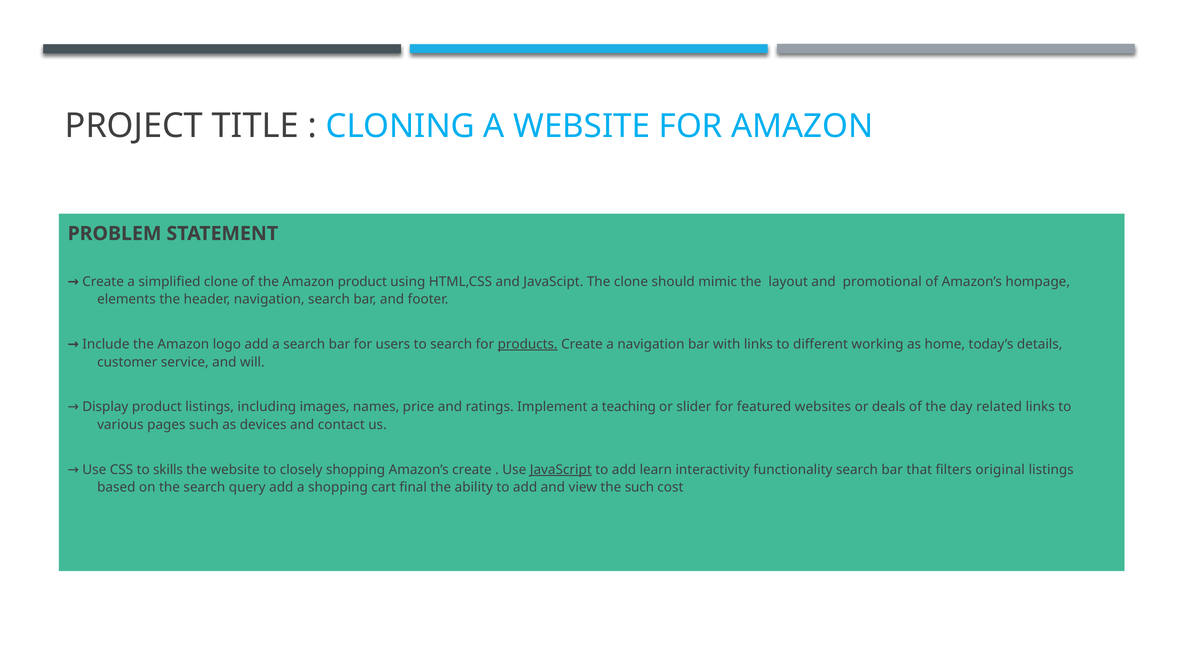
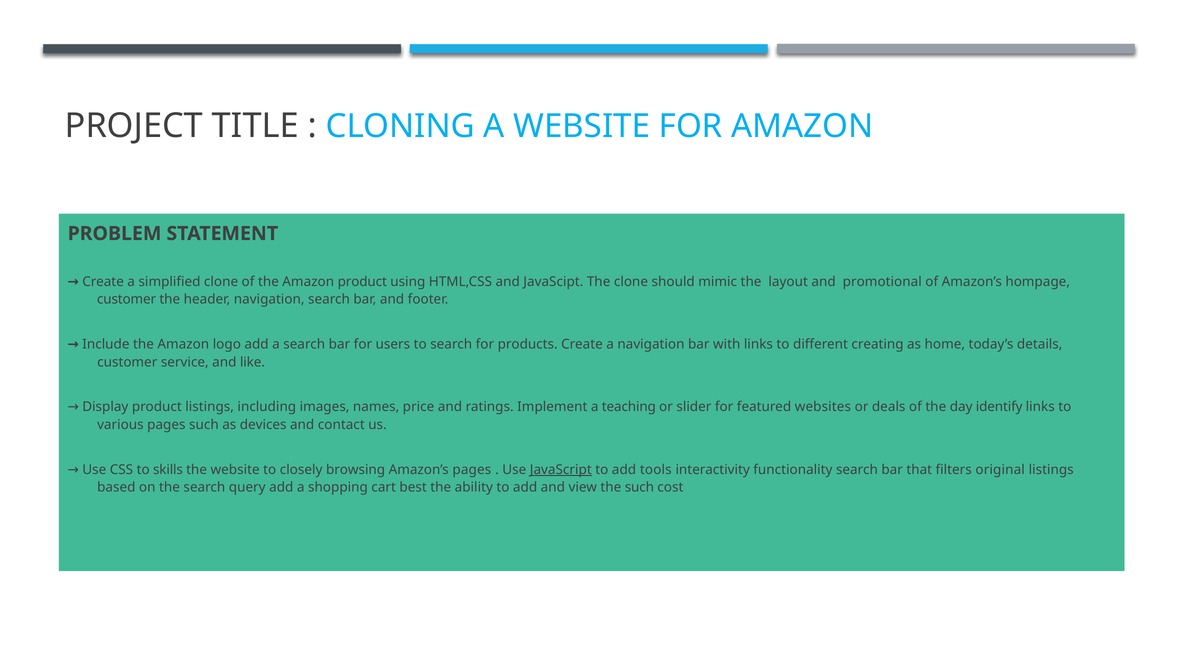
elements: elements -> customer (127, 299)
products underline: present -> none (528, 344)
working: working -> creating (878, 344)
will: will -> like (252, 362)
related: related -> identify (999, 407)
closely shopping: shopping -> browsing (356, 469)
Amazon’s create: create -> pages (472, 469)
learn: learn -> tools (656, 469)
final: final -> best (413, 487)
